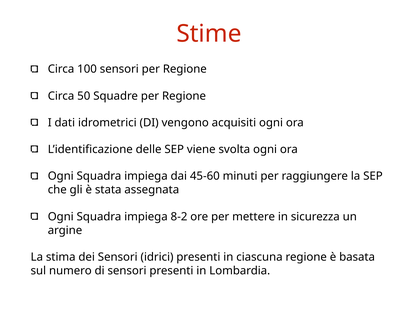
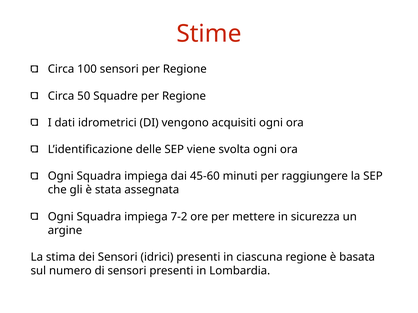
8-2: 8-2 -> 7-2 (179, 217)
